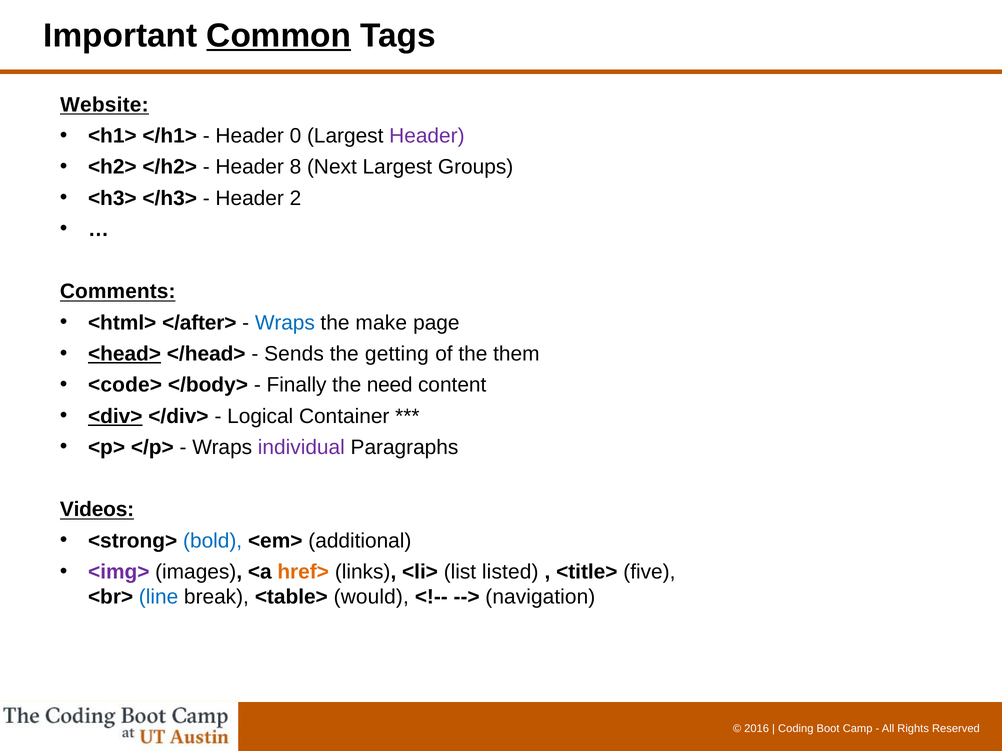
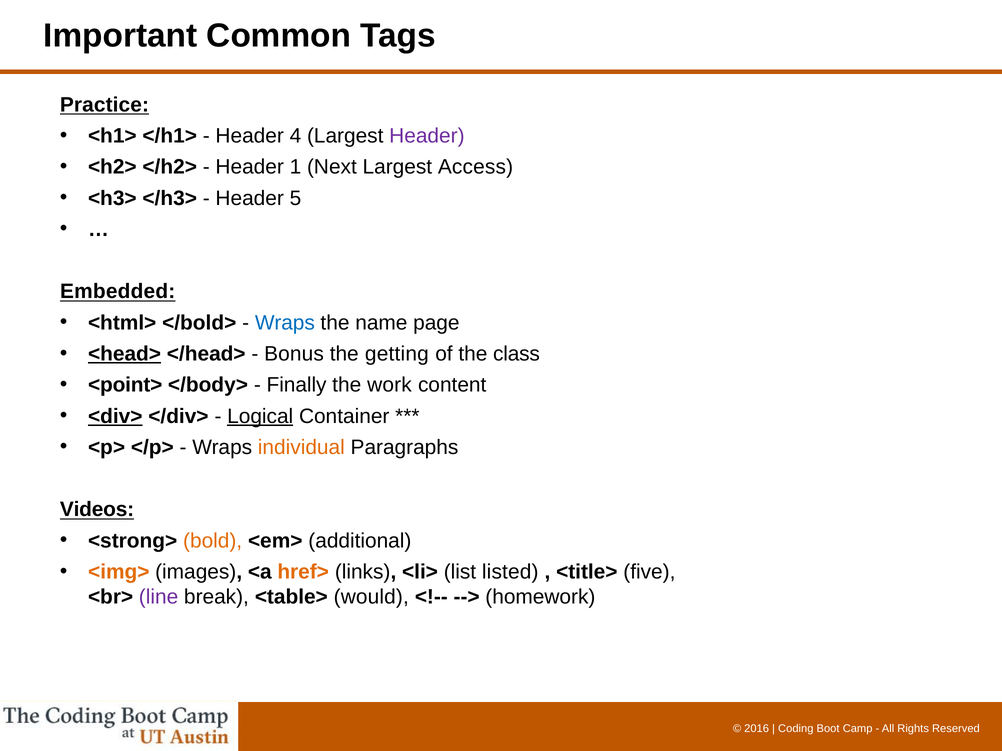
Common underline: present -> none (279, 36)
Website: Website -> Practice (104, 105)
0: 0 -> 4 (296, 136)
8: 8 -> 1 (296, 167)
Groups: Groups -> Access (476, 167)
2: 2 -> 5 (296, 198)
Comments: Comments -> Embedded (118, 292)
</after>: </after> -> </bold> (199, 323)
make: make -> name (381, 323)
Sends: Sends -> Bonus (294, 354)
them: them -> class (516, 354)
<code>: <code> -> <point> (125, 385)
need: need -> work (389, 385)
Logical underline: none -> present (260, 416)
individual colour: purple -> orange (301, 448)
bold colour: blue -> orange (213, 541)
<img> colour: purple -> orange (119, 572)
line colour: blue -> purple (159, 597)
navigation: navigation -> homework (540, 597)
